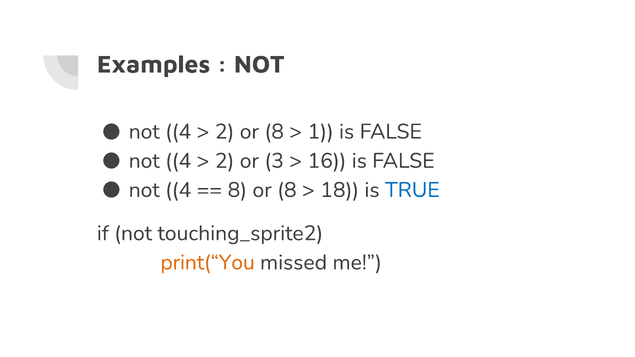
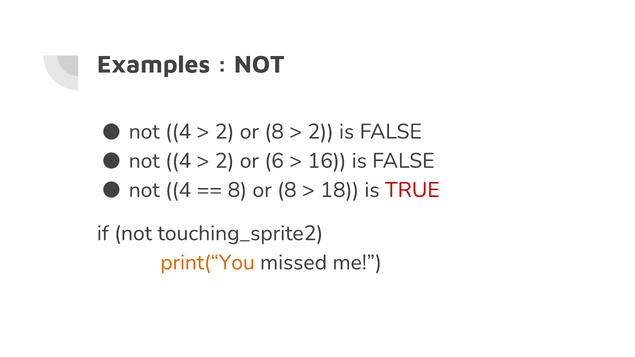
1: 1 -> 2 (321, 132)
3: 3 -> 6 (274, 161)
TRUE colour: blue -> red (412, 190)
